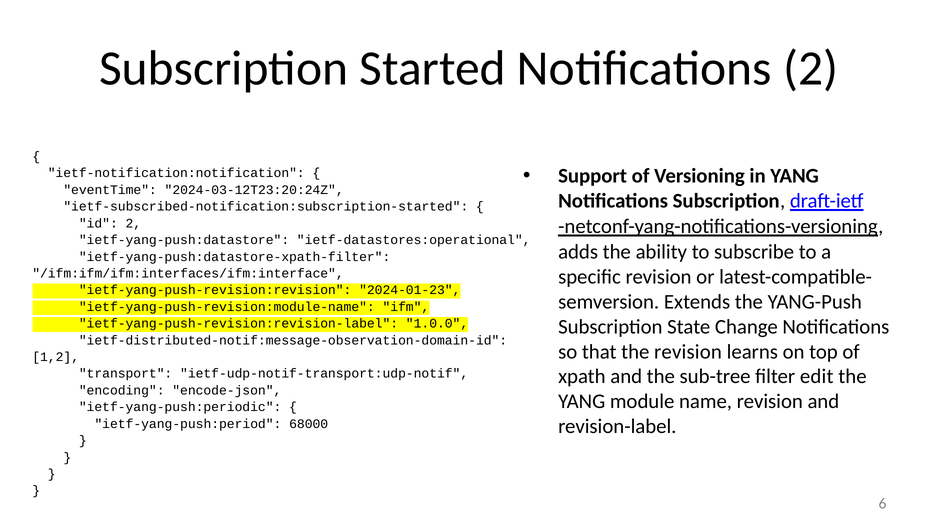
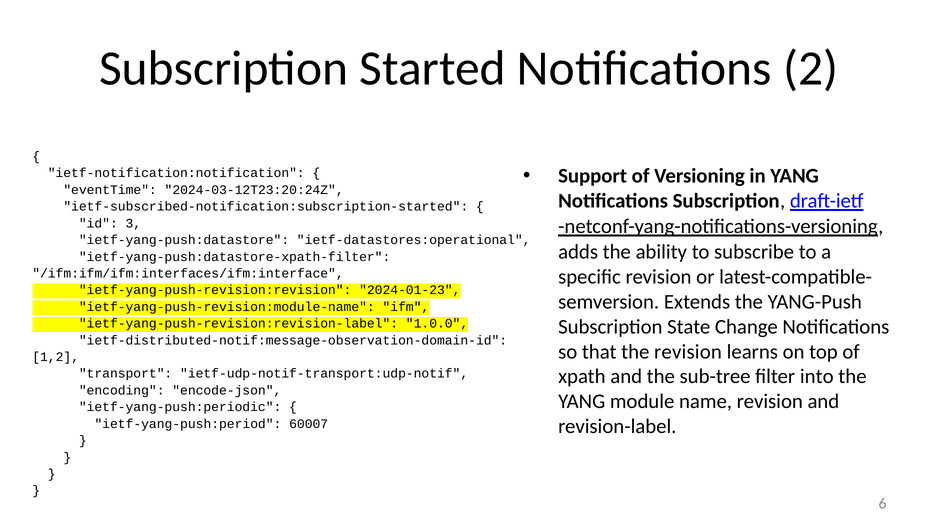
id 2: 2 -> 3 (133, 224)
edit: edit -> into (817, 377)
68000: 68000 -> 60007 (309, 424)
